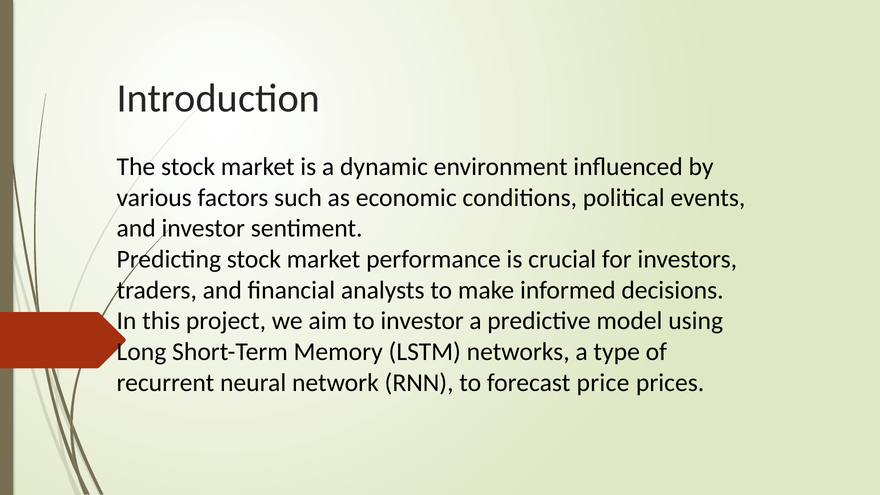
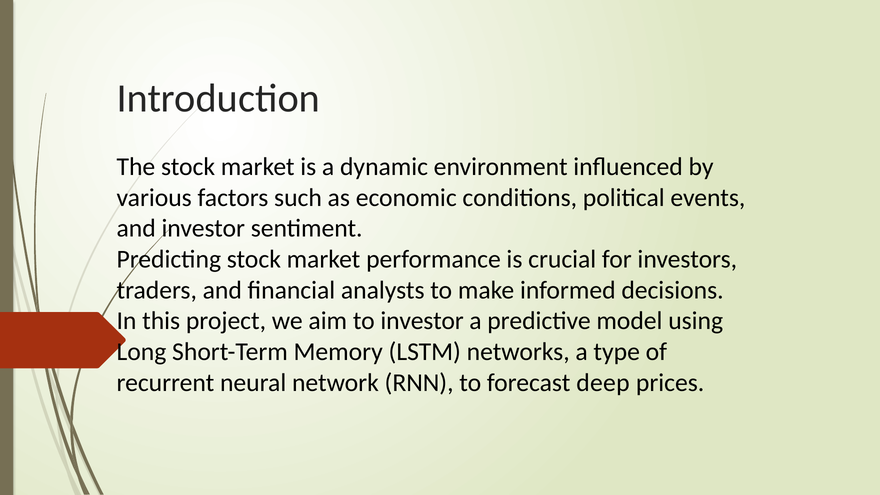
price: price -> deep (603, 383)
